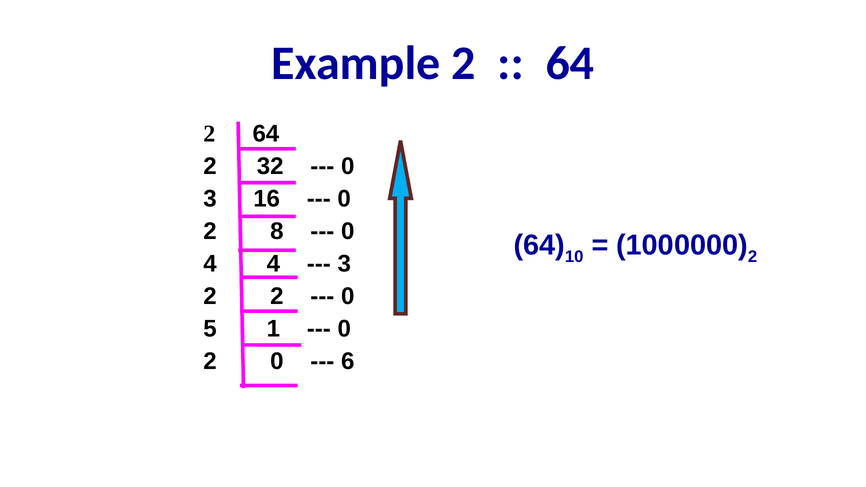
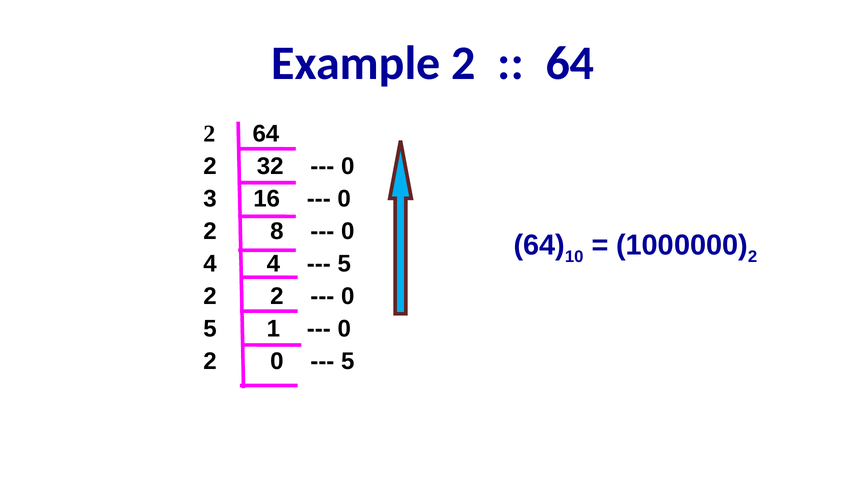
3: 3 -> 5 (344, 264)
6: 6 -> 5 (348, 361)
